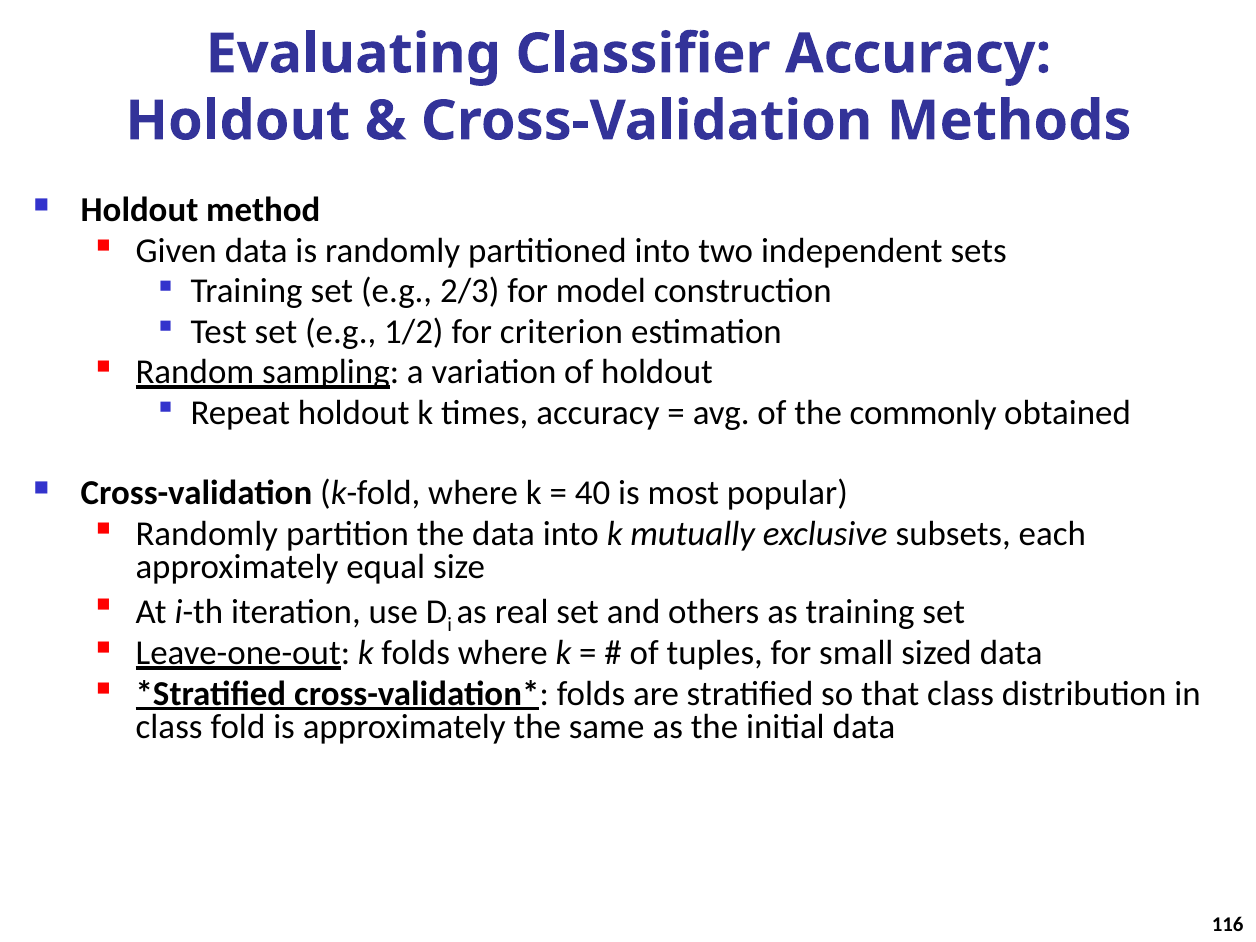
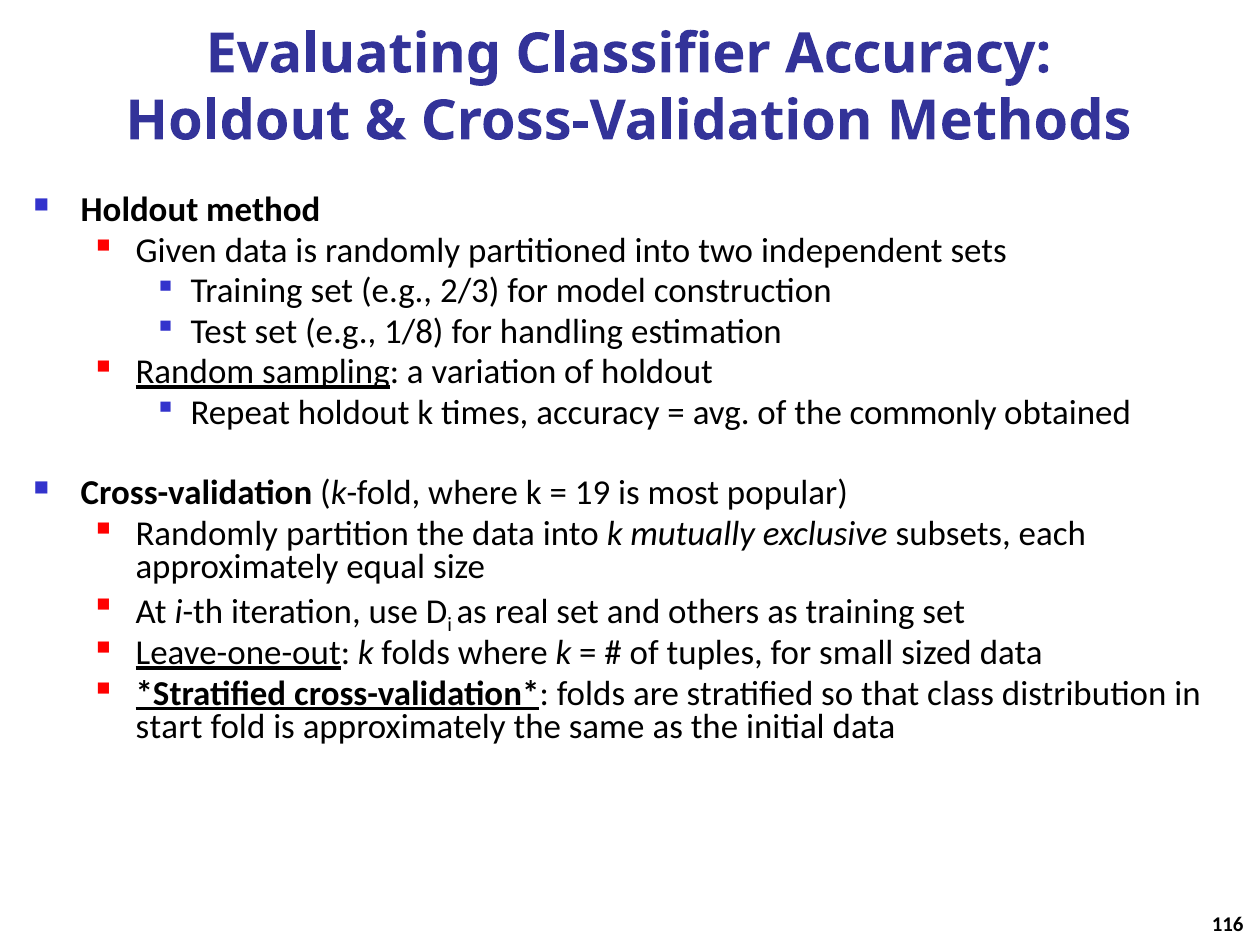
1/2: 1/2 -> 1/8 (414, 332)
criterion: criterion -> handling (561, 332)
40: 40 -> 19 (593, 493)
class: class -> start (169, 727)
